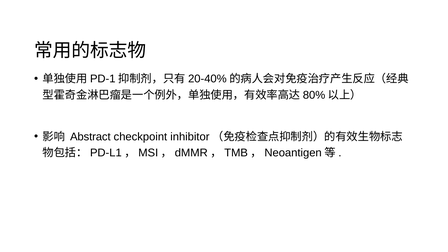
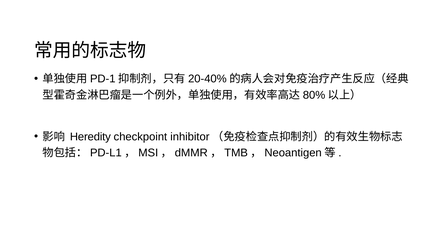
Abstract: Abstract -> Heredity (90, 137)
